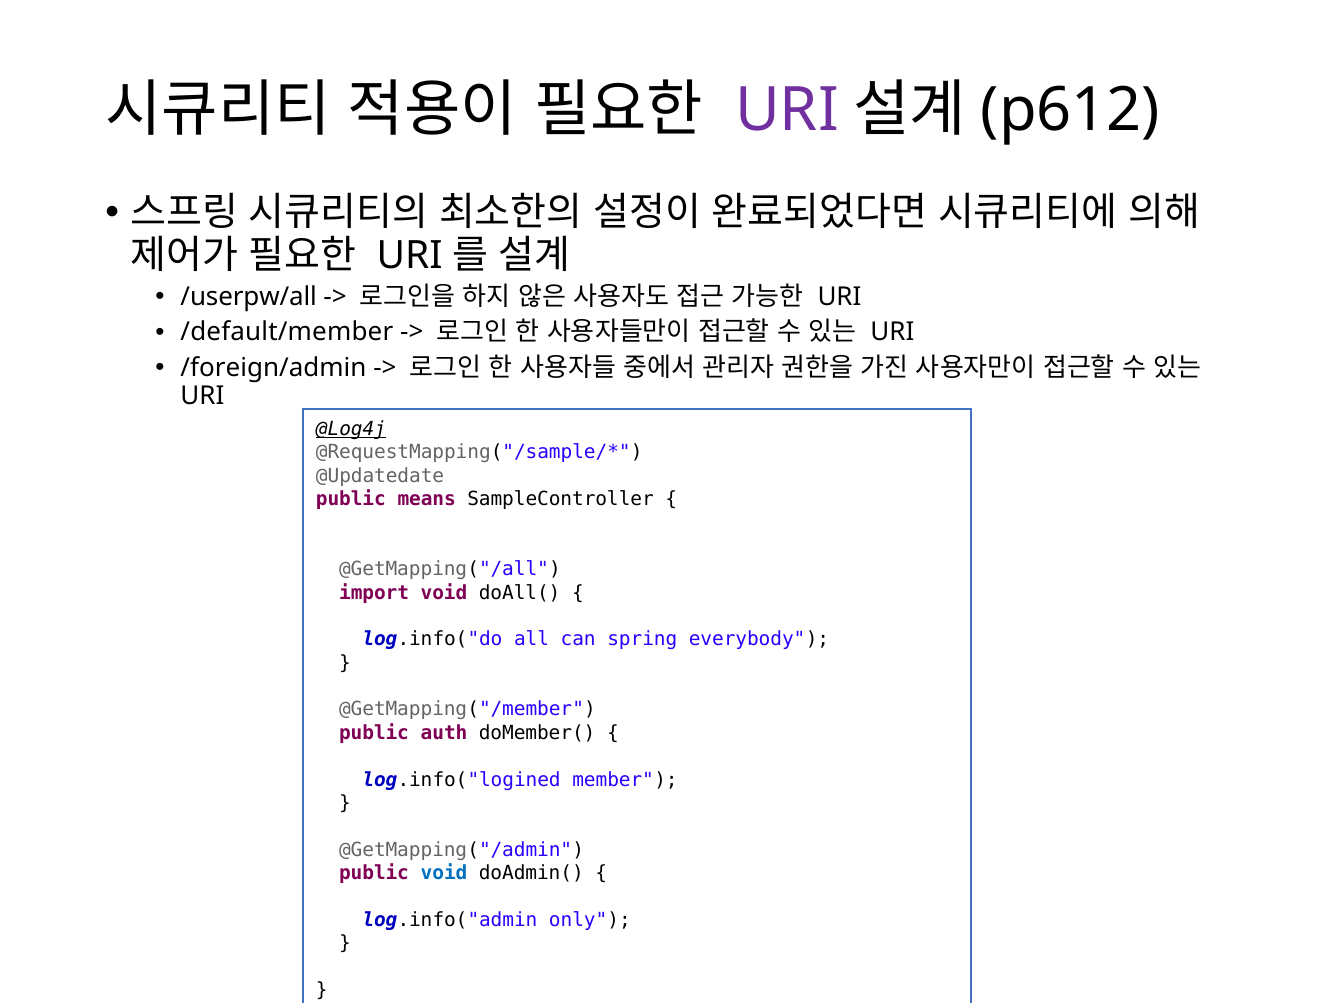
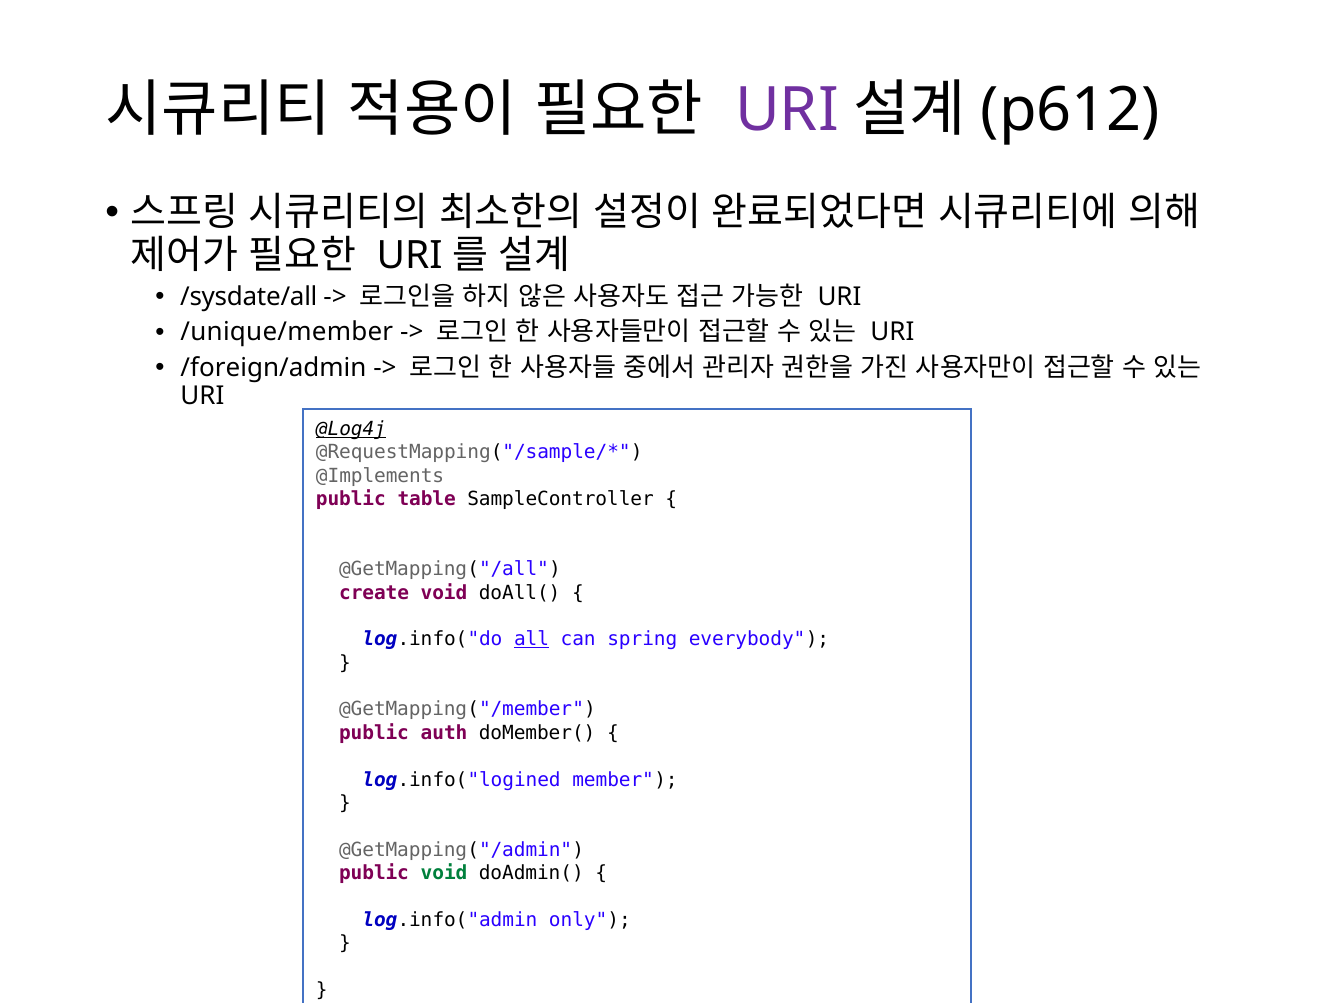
/userpw/all: /userpw/all -> /sysdate/all (249, 297)
/default/member: /default/member -> /unique/member (287, 332)
@Updatedate: @Updatedate -> @Implements (380, 476)
means: means -> table (427, 499)
import: import -> create (374, 593)
all underline: none -> present (532, 639)
void colour: blue -> green (444, 873)
